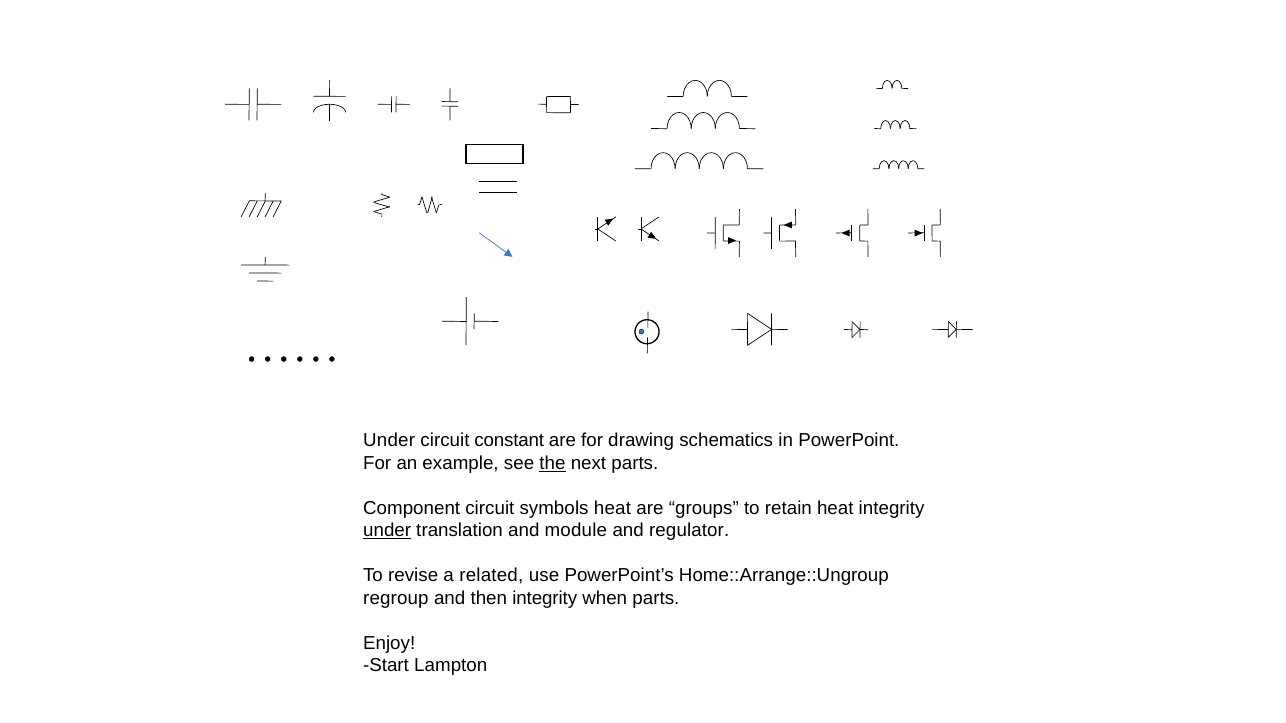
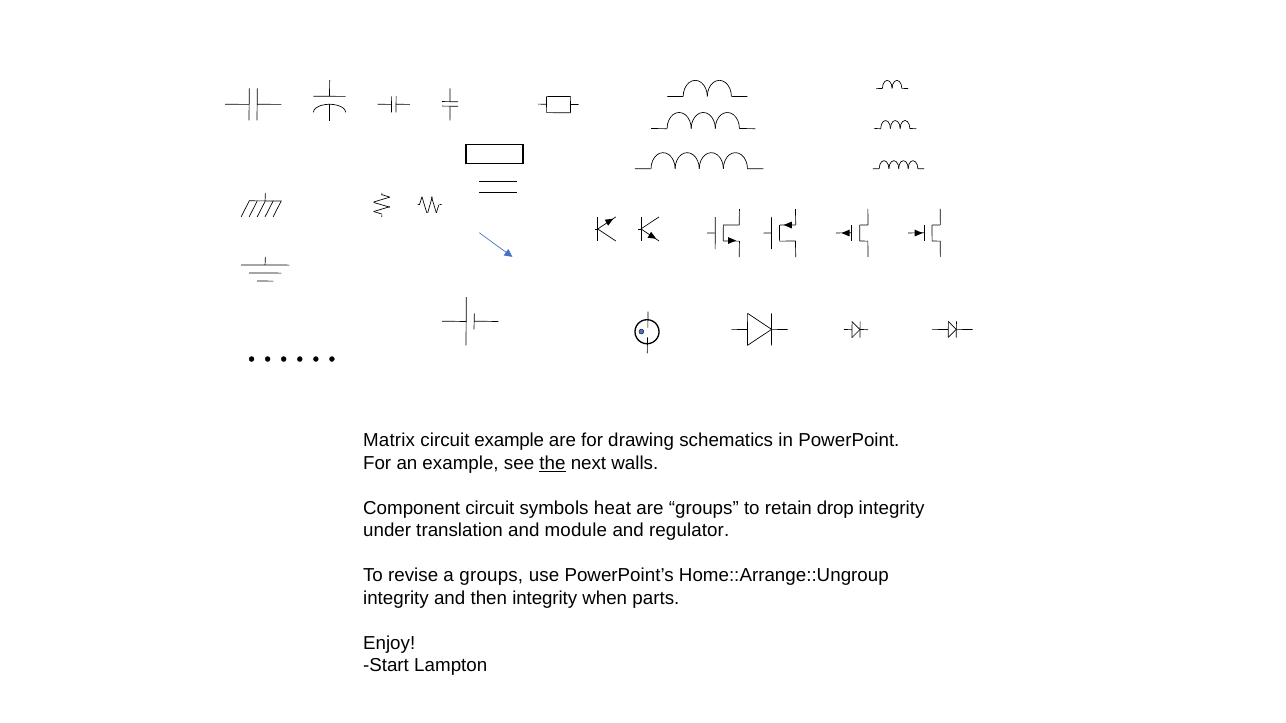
Under: Under -> Matrix (389, 441)
circuit constant: constant -> example (509, 441)
next parts: parts -> walls (635, 463)
retain heat: heat -> drop (835, 508)
under underline: present -> none (387, 531)
a related: related -> groups (491, 576)
regroup: regroup -> integrity (396, 598)
